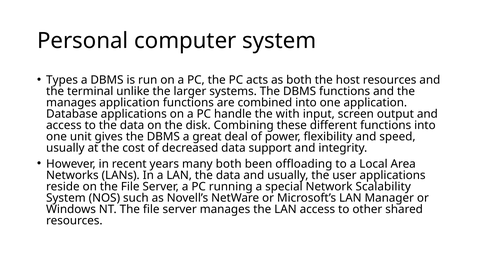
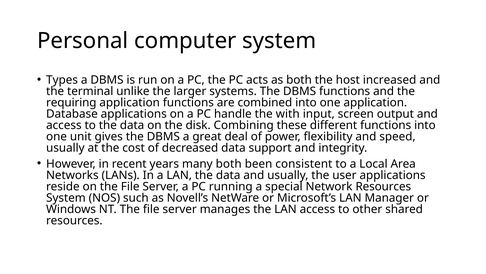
host resources: resources -> increased (390, 80)
manages: manages -> requiring (71, 102)
offloading: offloading -> consistent (304, 164)
Network Scalability: Scalability -> Resources (383, 186)
